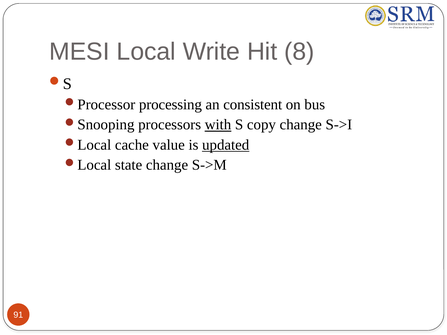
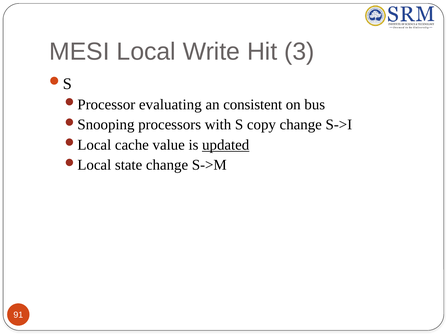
8: 8 -> 3 (299, 52)
processing: processing -> evaluating (170, 105)
with underline: present -> none (218, 125)
